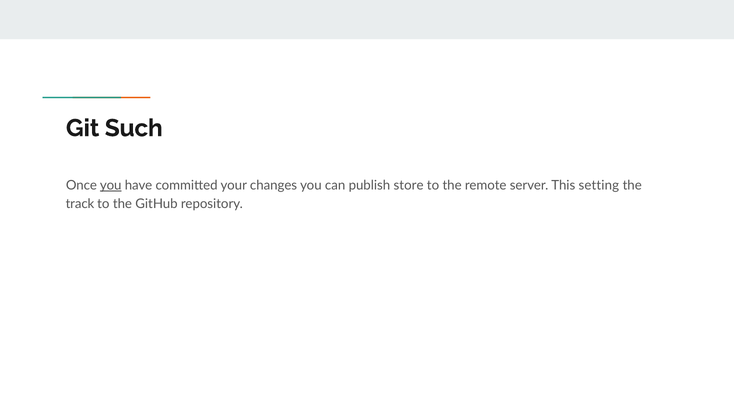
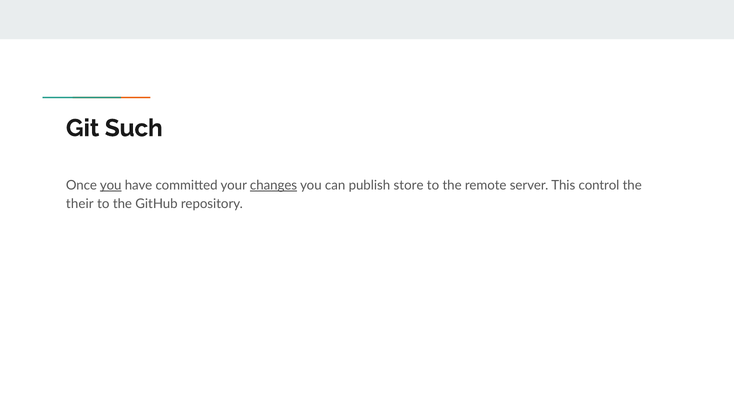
changes underline: none -> present (274, 185)
setting: setting -> control (599, 185)
track: track -> their (80, 204)
